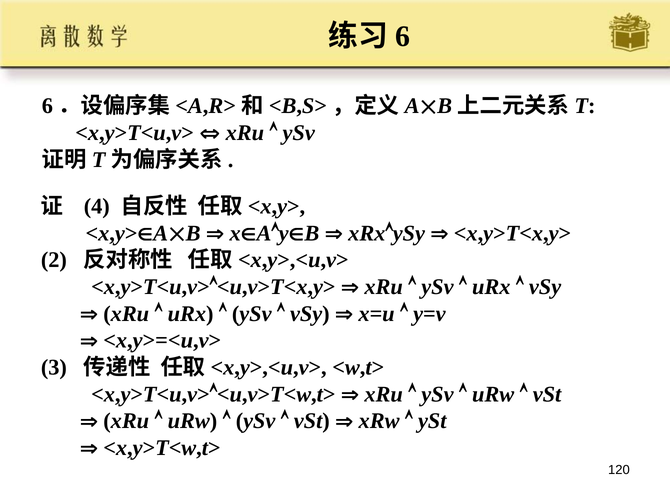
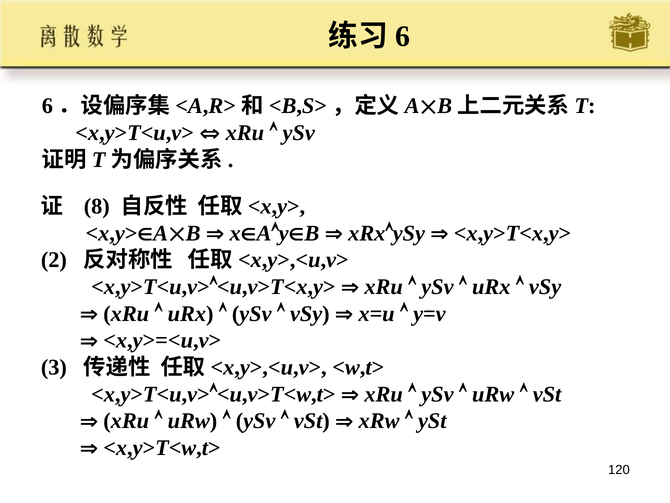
4: 4 -> 8 (97, 206)
